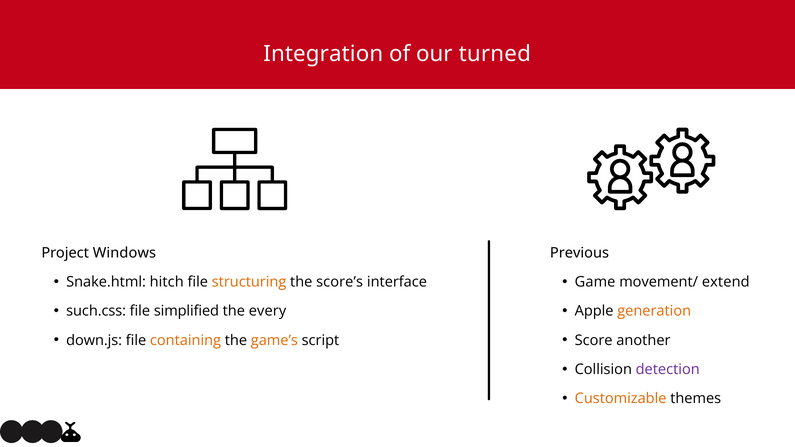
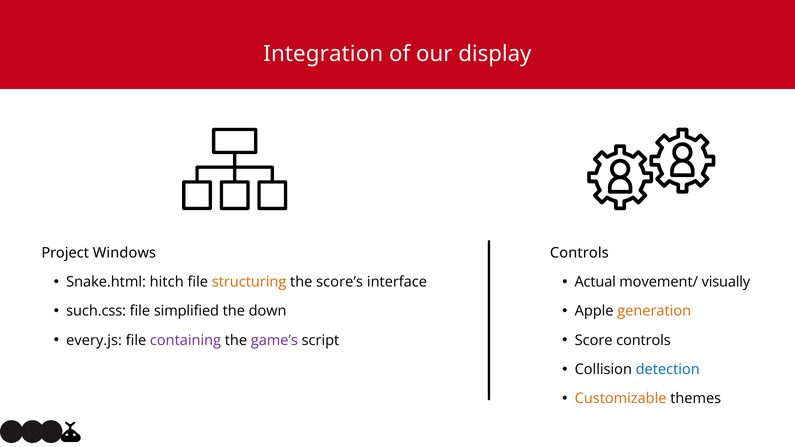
turned: turned -> display (495, 54)
Previous: Previous -> Controls (579, 253)
Game: Game -> Actual (595, 282)
extend: extend -> visually (726, 282)
every: every -> down (268, 311)
down.js: down.js -> every.js (94, 340)
containing colour: orange -> purple (185, 340)
game’s colour: orange -> purple (274, 340)
Score another: another -> controls (643, 340)
detection colour: purple -> blue (668, 370)
